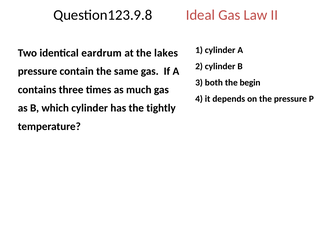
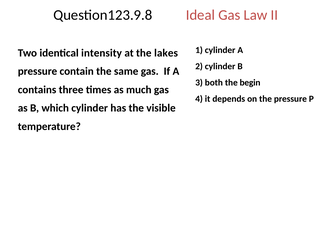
eardrum: eardrum -> intensity (102, 53)
tightly: tightly -> visible (161, 108)
